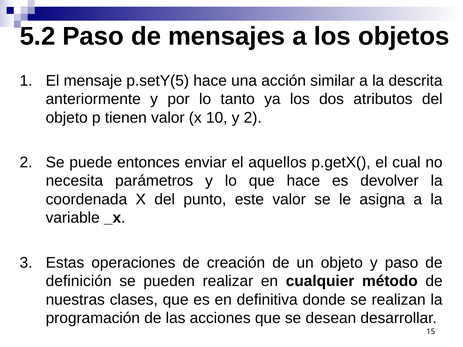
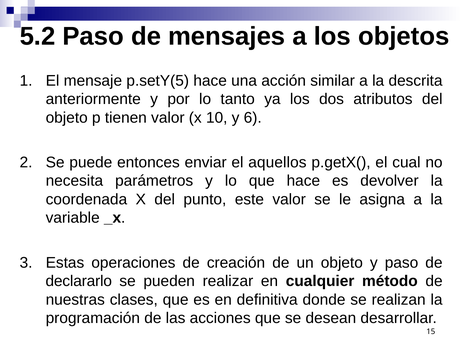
y 2: 2 -> 6 (253, 118)
definición: definición -> declararlo (79, 281)
